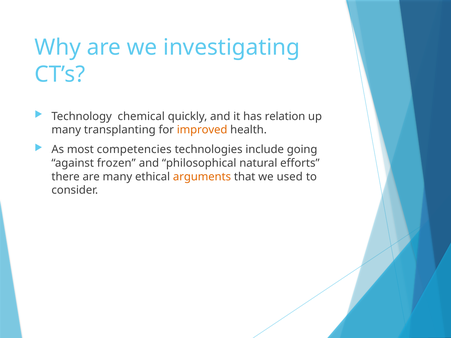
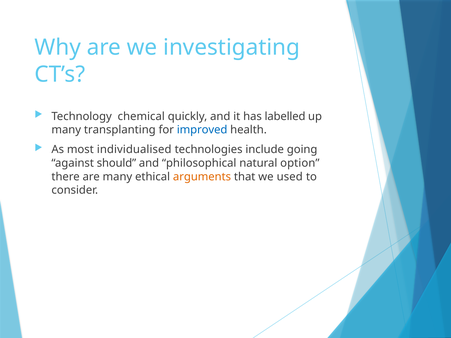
relation: relation -> labelled (285, 116)
improved colour: orange -> blue (202, 130)
competencies: competencies -> individualised (134, 150)
frozen: frozen -> should (116, 163)
efforts: efforts -> option (300, 163)
